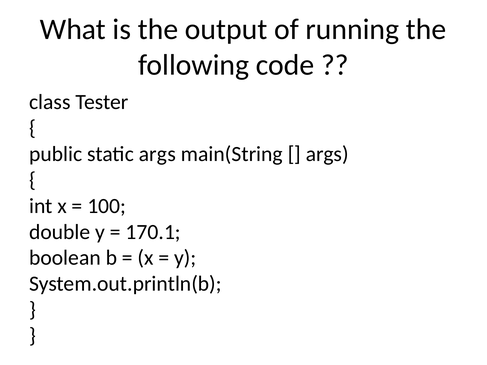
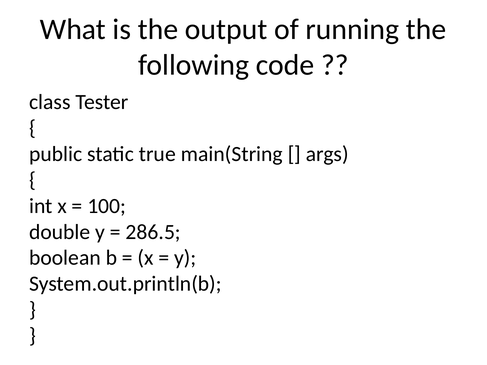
static args: args -> true (157, 154)
170.1: 170.1 -> 286.5 (153, 232)
